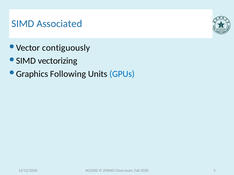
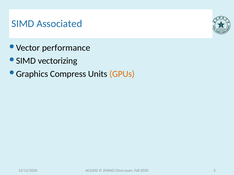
contiguously: contiguously -> performance (66, 48)
Following: Following -> Compress (68, 74)
GPUs colour: blue -> orange (122, 74)
